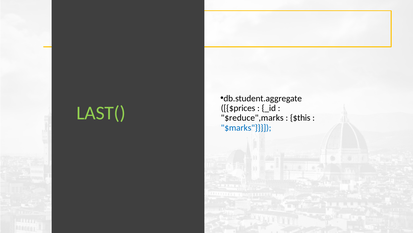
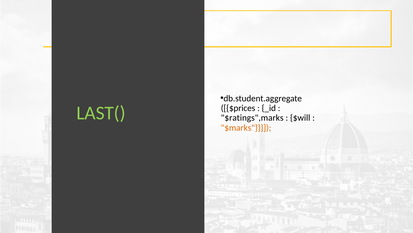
$reduce",marks: $reduce",marks -> $ratings",marks (252, 118)
$this: $this -> $will (300, 118)
$marks colour: blue -> orange (246, 127)
